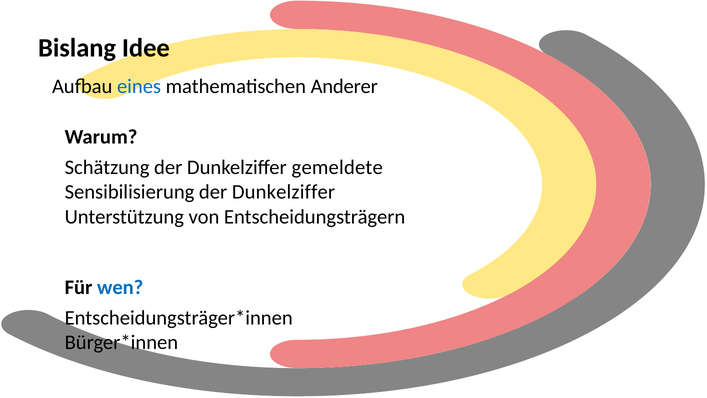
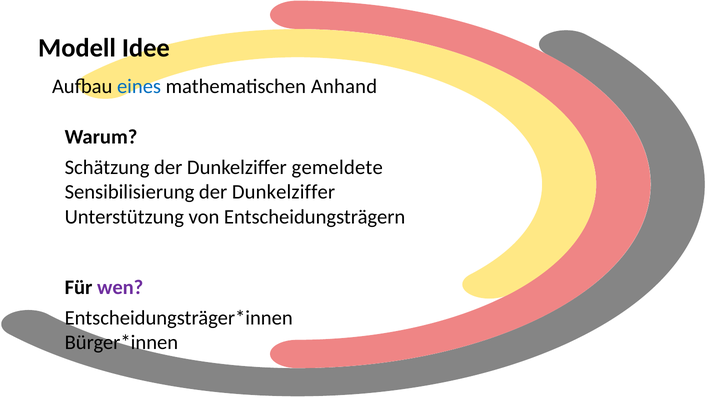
Bislang: Bislang -> Modell (77, 48)
Anderer: Anderer -> Anhand (344, 87)
wen colour: blue -> purple (120, 287)
